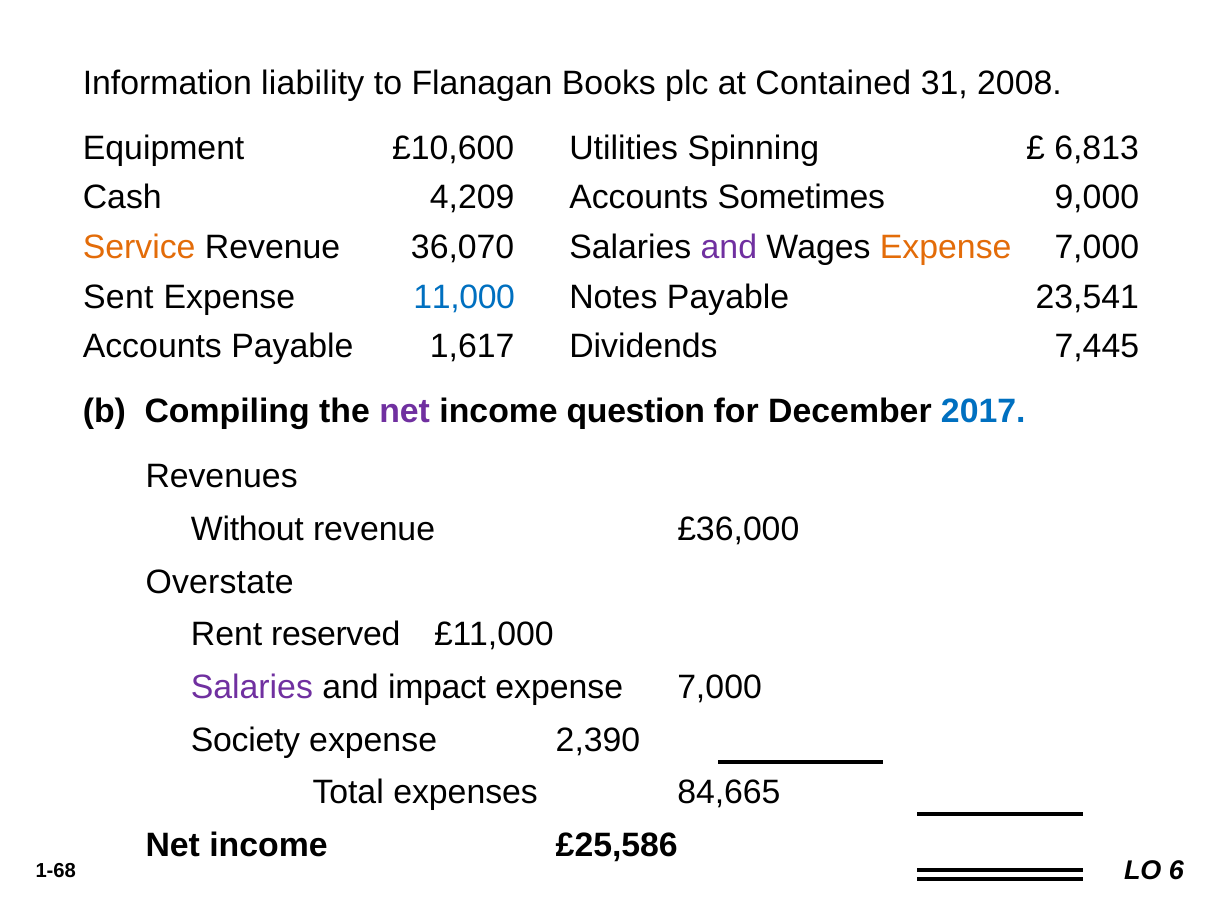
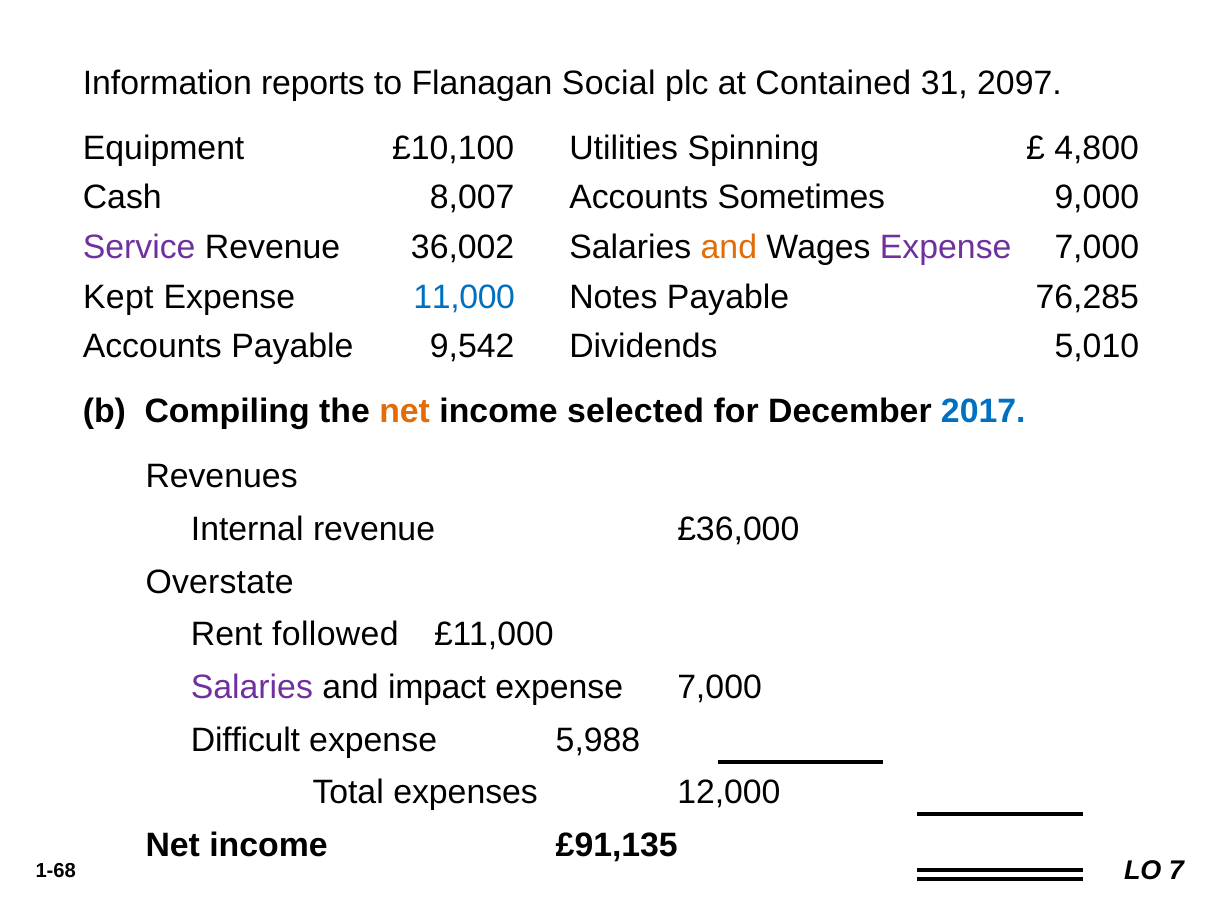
liability: liability -> reports (313, 83)
Books: Books -> Social (609, 83)
2008: 2008 -> 2097 (1019, 83)
£10,600: £10,600 -> £10,100 (453, 148)
6,813: 6,813 -> 4,800 (1097, 148)
4,209: 4,209 -> 8,007 (472, 198)
Service colour: orange -> purple (139, 247)
36,070: 36,070 -> 36,002 (463, 247)
and colour: purple -> orange (729, 247)
Expense colour: orange -> purple (946, 247)
Sent: Sent -> Kept (118, 297)
23,541: 23,541 -> 76,285 (1087, 297)
1,617: 1,617 -> 9,542 (472, 347)
7,445: 7,445 -> 5,010 (1097, 347)
net colour: purple -> orange (405, 412)
question: question -> selected (636, 412)
Without: Without -> Internal (247, 529)
reserved: reserved -> followed (335, 635)
Society: Society -> Difficult (245, 740)
2,390: 2,390 -> 5,988 (598, 740)
84,665: 84,665 -> 12,000 (729, 793)
£25,586: £25,586 -> £91,135 (617, 845)
6: 6 -> 7 (1176, 871)
